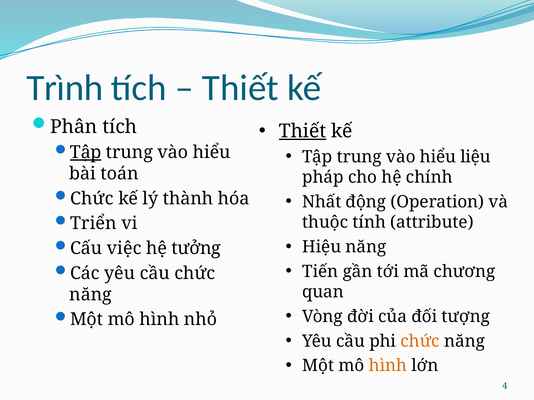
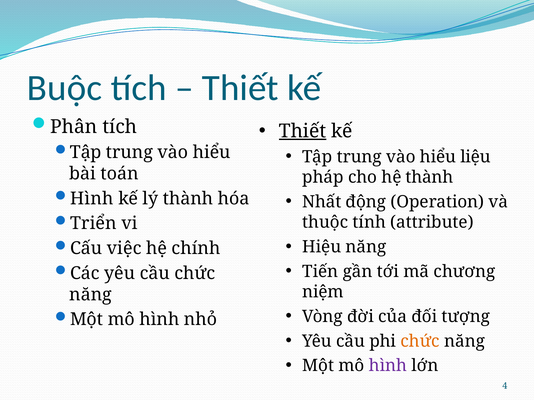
Trình: Trình -> Buộc (64, 88)
Tập underline: present -> none (86, 153)
hệ chính: chính -> thành (429, 177)
Chức: Chức -> Hình (92, 199)
tưởng: tưởng -> chính (196, 249)
quan: quan -> niệm (323, 292)
hình colour: orange -> purple (388, 366)
